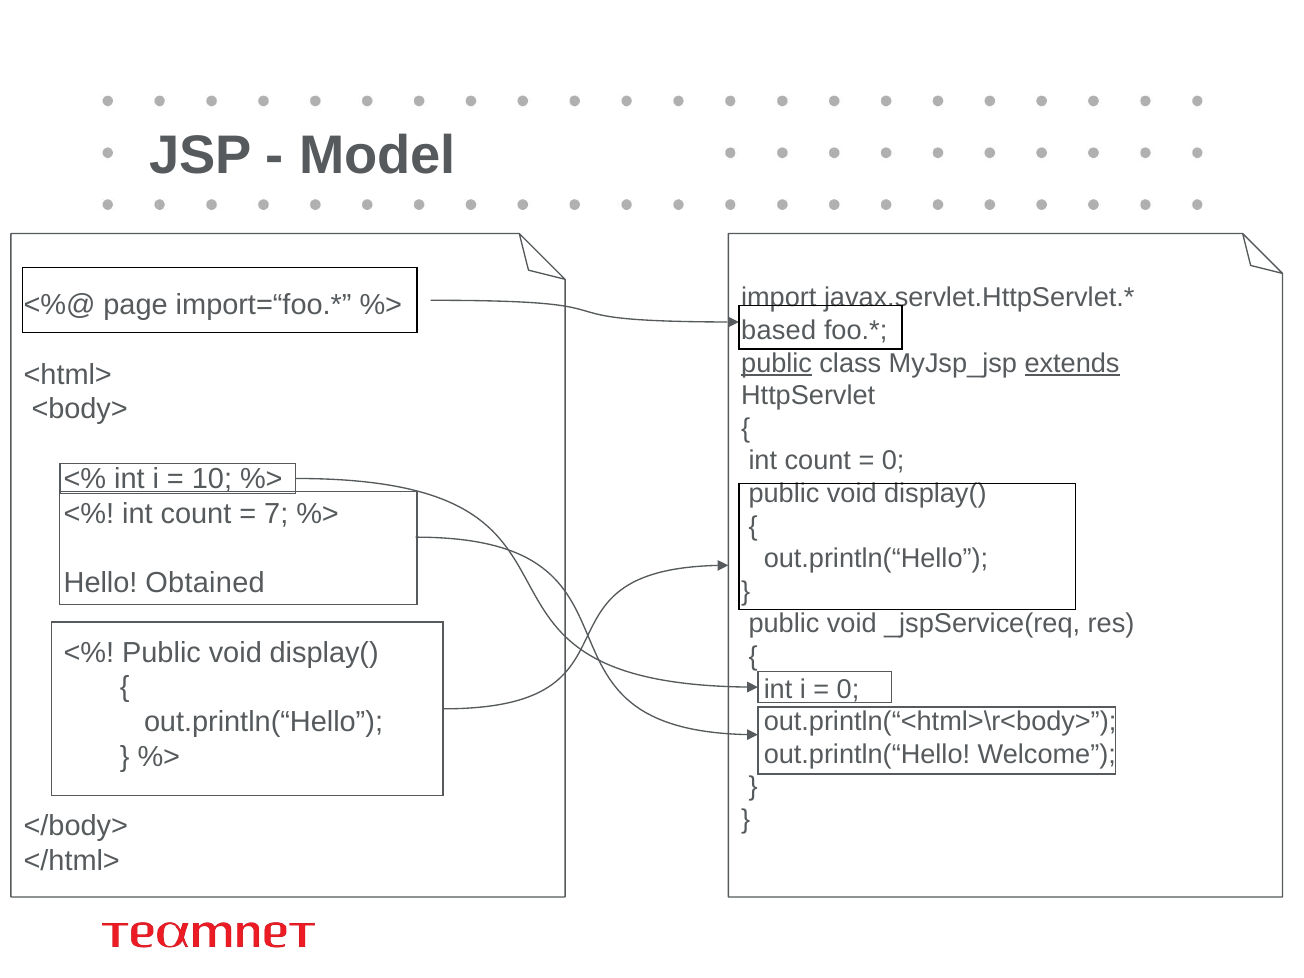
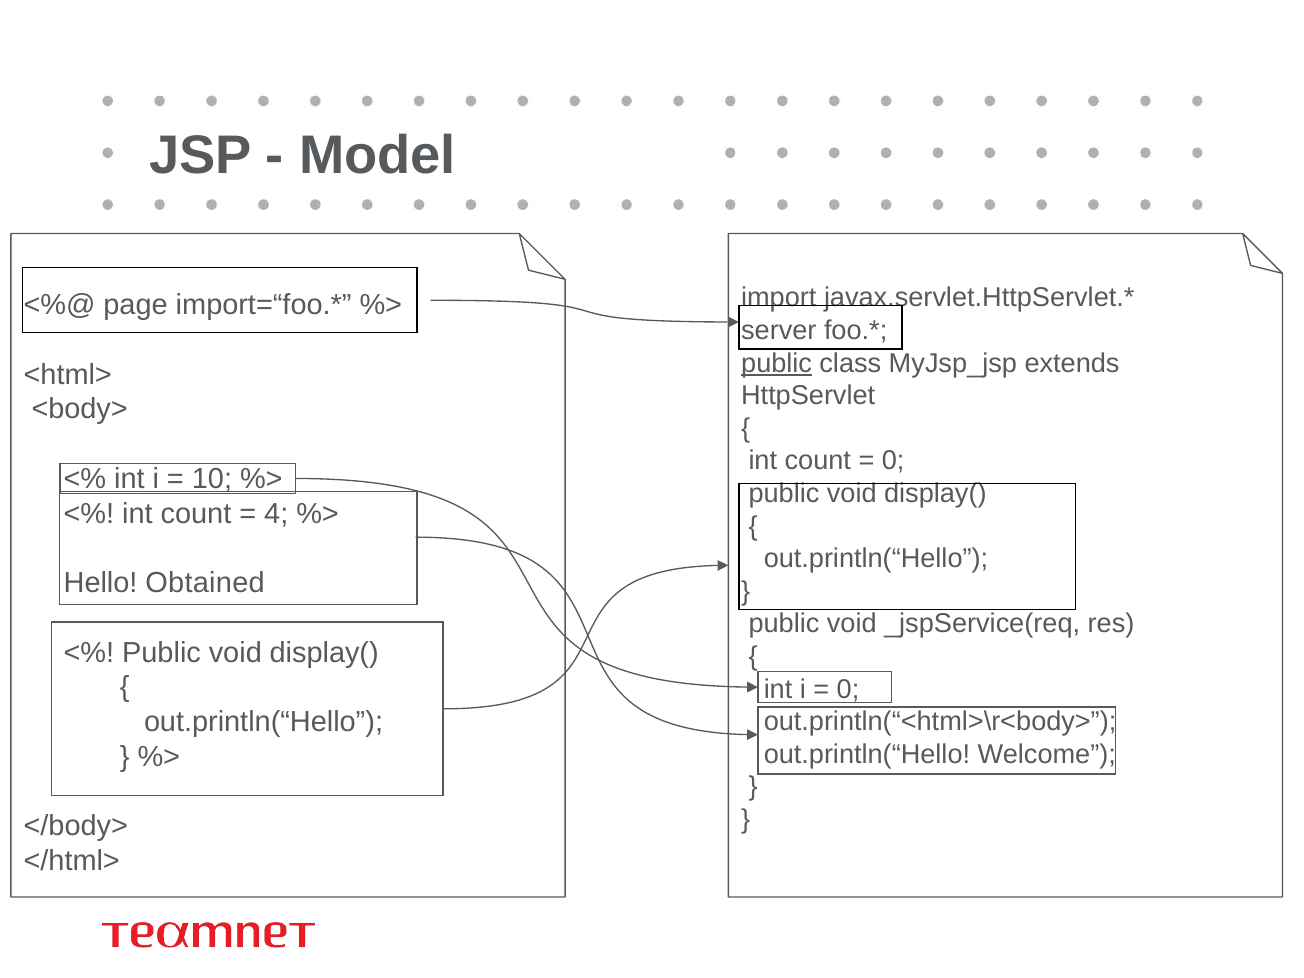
based: based -> server (779, 331)
extends underline: present -> none (1072, 363)
7: 7 -> 4 (276, 514)
